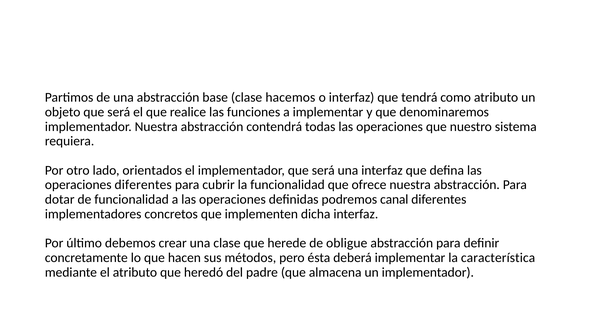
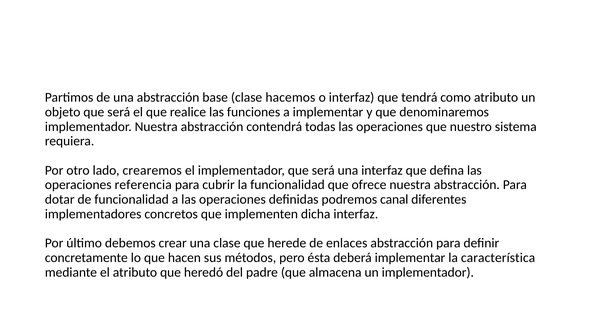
orientados: orientados -> crearemos (152, 170)
operaciones diferentes: diferentes -> referencia (143, 185)
obligue: obligue -> enlaces (347, 243)
